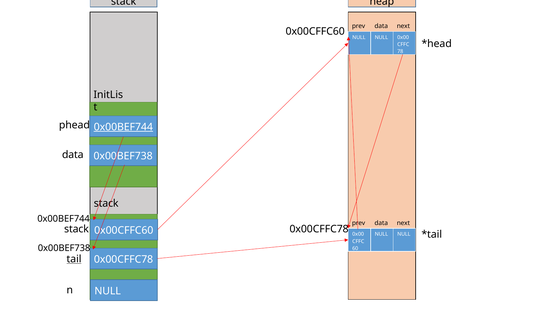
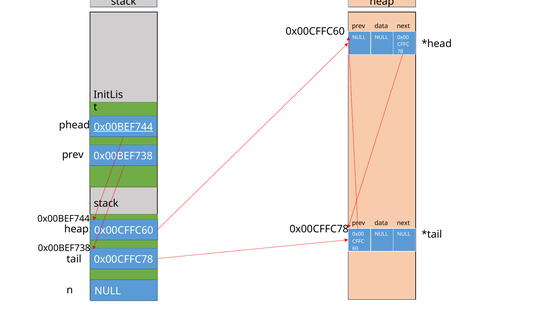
data: data -> prev (73, 155)
stack: stack -> heap (76, 229)
tail underline: present -> none (74, 259)
